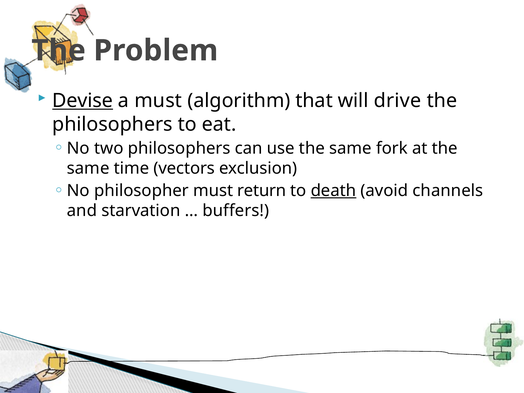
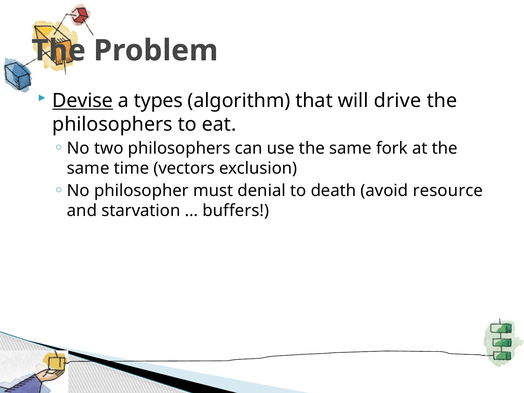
a must: must -> types (158, 101)
return: return -> denial (262, 191)
death underline: present -> none (333, 191)
channels: channels -> resource (448, 191)
